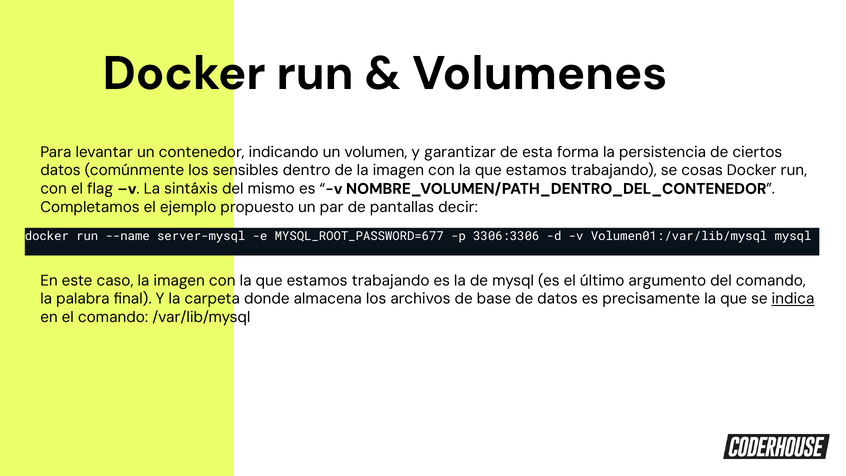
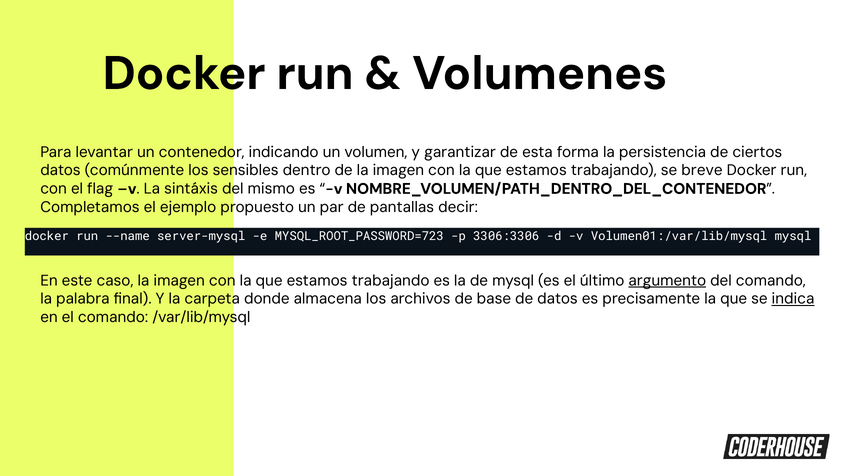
cosas: cosas -> breve (702, 170)
MYSQL_ROOT_PASSWORD=677: MYSQL_ROOT_PASSWORD=677 -> MYSQL_ROOT_PASSWORD=723 (359, 236)
argumento underline: none -> present (667, 280)
